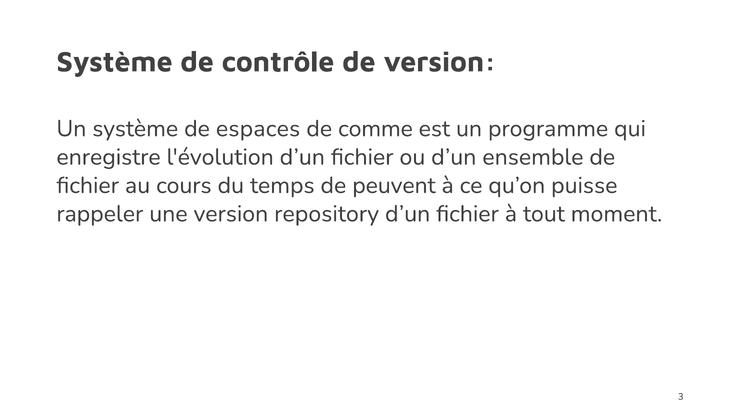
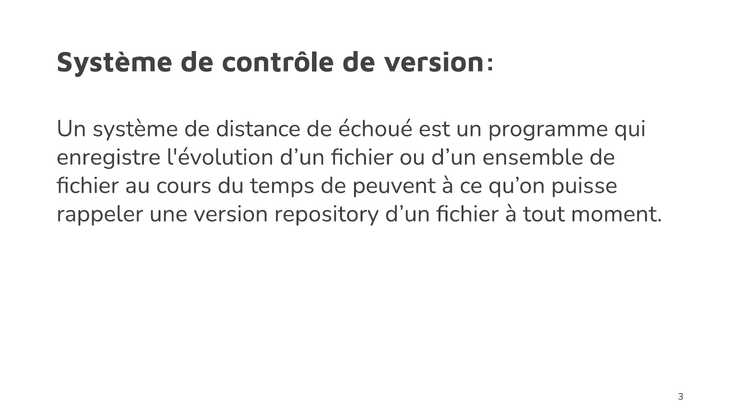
espaces: espaces -> distance (258, 129)
comme: comme -> échoué (375, 129)
